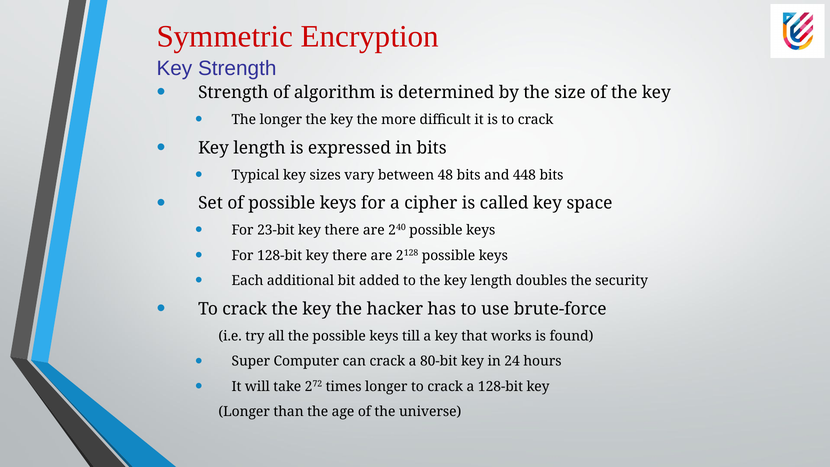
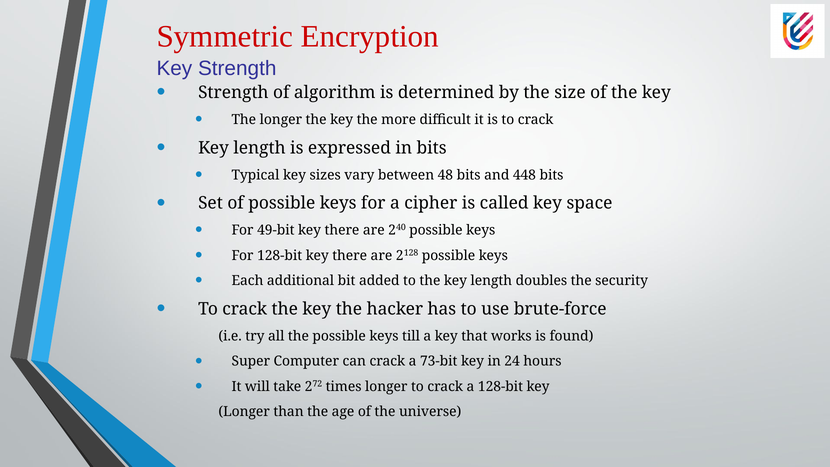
23-bit: 23-bit -> 49-bit (276, 230)
80-bit: 80-bit -> 73-bit (439, 361)
